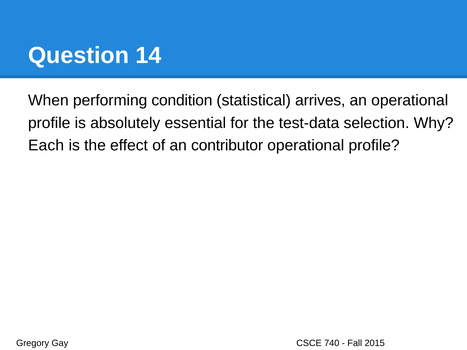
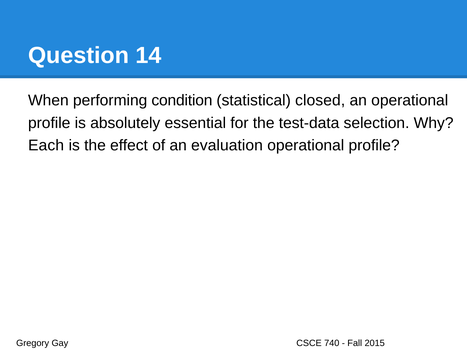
arrives: arrives -> closed (320, 101)
contributor: contributor -> evaluation (227, 145)
